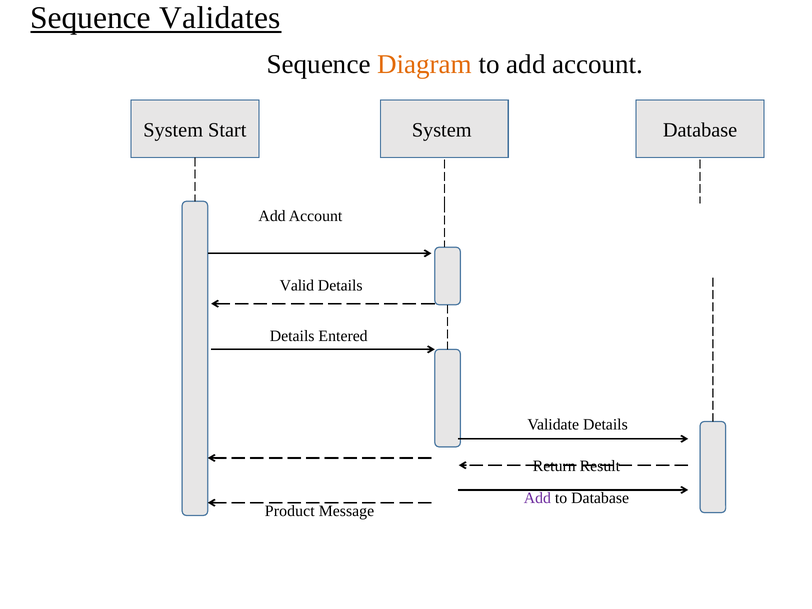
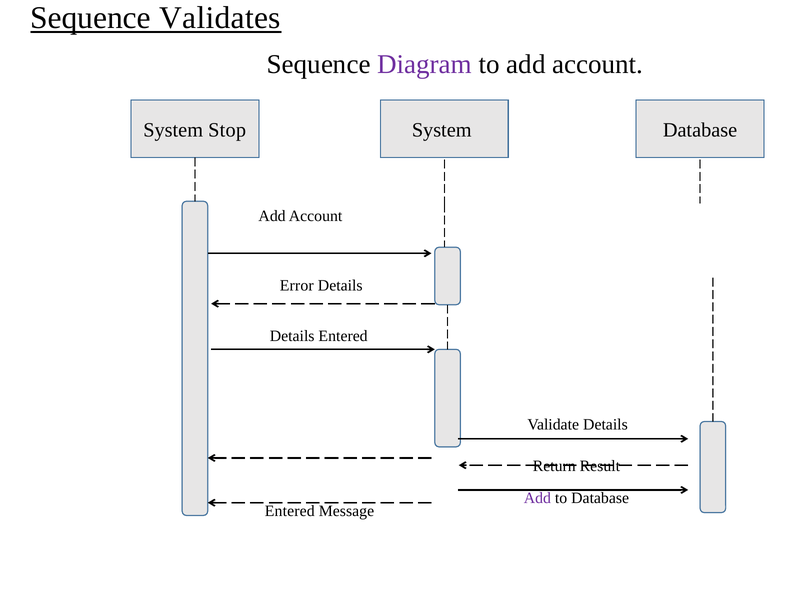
Diagram colour: orange -> purple (425, 64)
Start: Start -> Stop (227, 130)
Valid: Valid -> Error (297, 285)
Product: Product -> Entered (290, 511)
